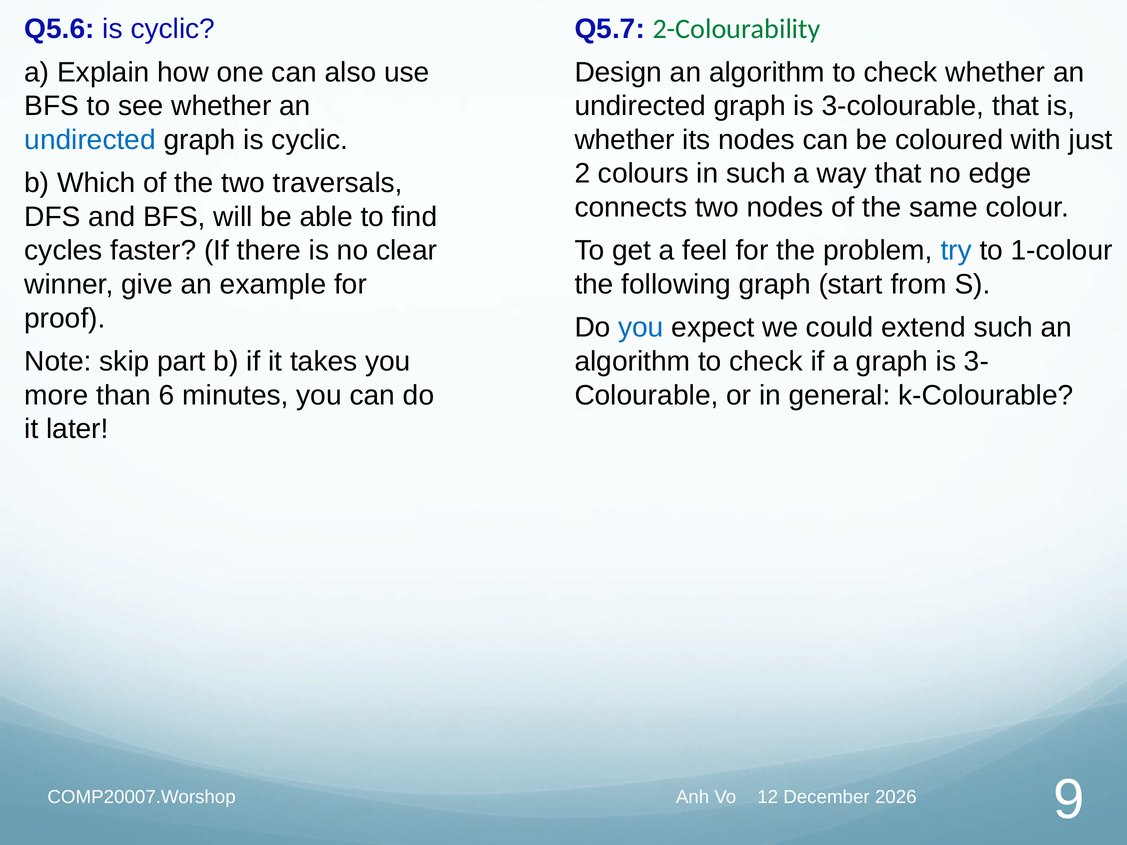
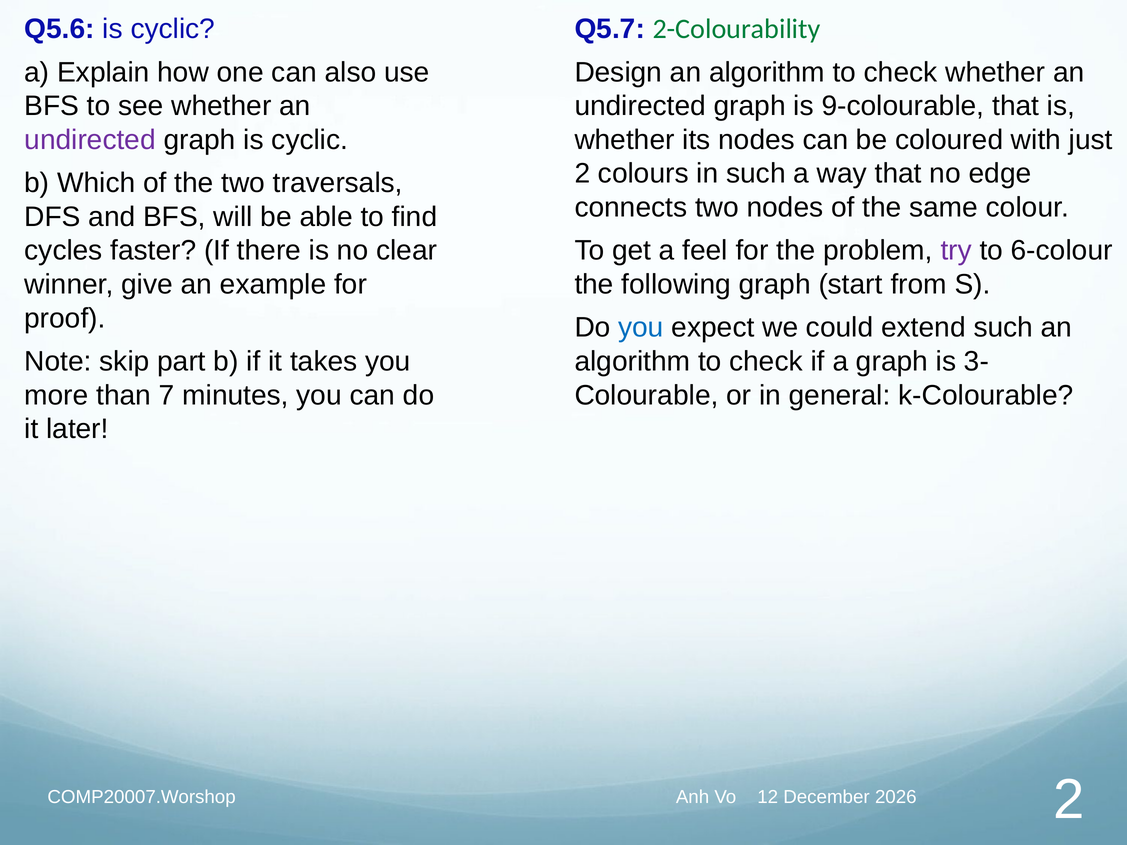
3-colourable: 3-colourable -> 9-colourable (903, 106)
undirected colour: blue -> purple (90, 140)
try colour: blue -> purple (956, 251)
1-colour: 1-colour -> 6-colour (1062, 251)
6: 6 -> 7 (167, 395)
COMP20007.Worshop 9: 9 -> 2 (1069, 800)
